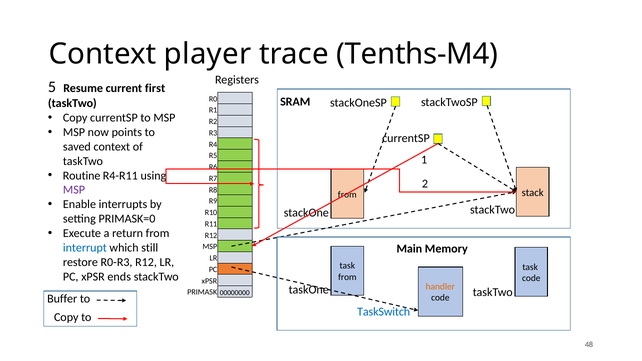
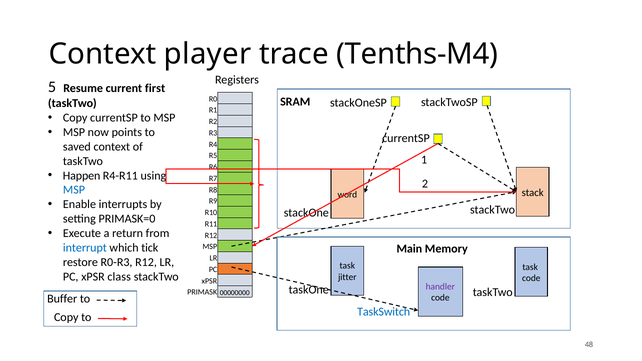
Routine: Routine -> Happen (82, 176)
MSP colour: purple -> blue (74, 190)
from: from -> word (347, 195)
still: still -> tick (150, 248)
ends: ends -> class (119, 277)
from: from -> jitter (347, 277)
handler colour: orange -> purple (440, 287)
